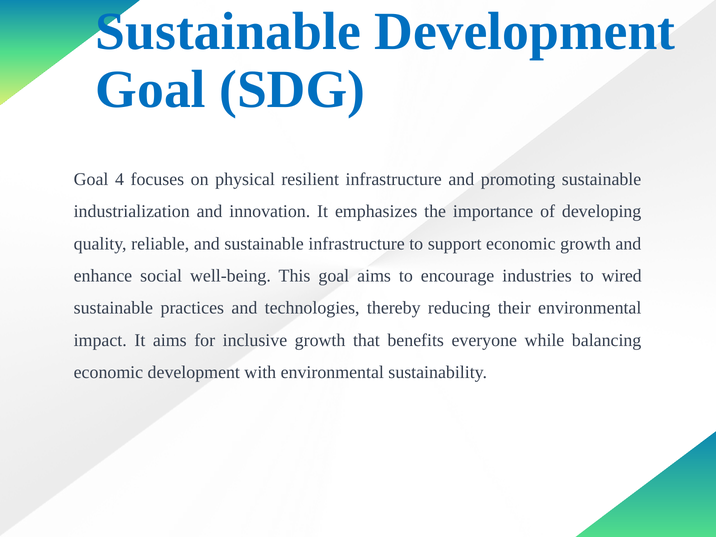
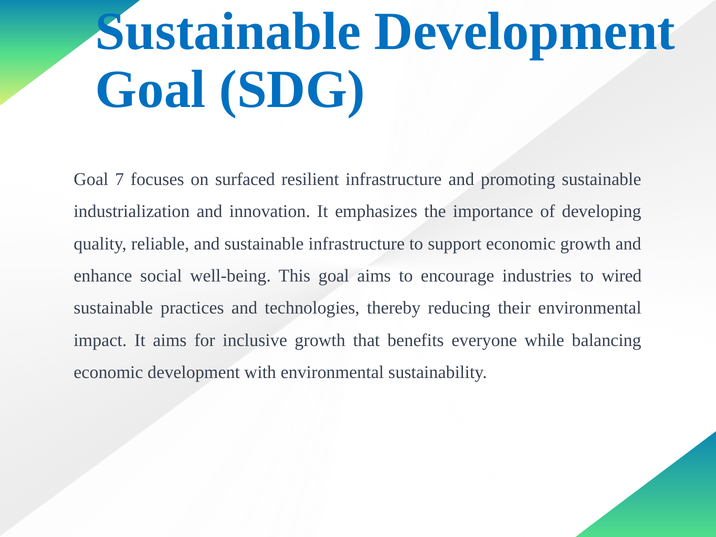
4: 4 -> 7 (120, 179)
physical: physical -> surfaced (245, 179)
